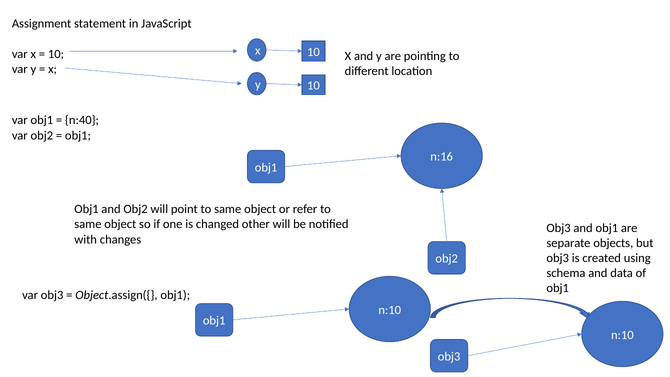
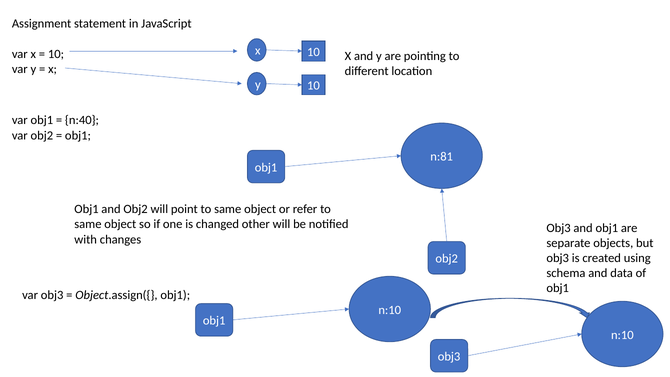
n:16: n:16 -> n:81 (442, 157)
